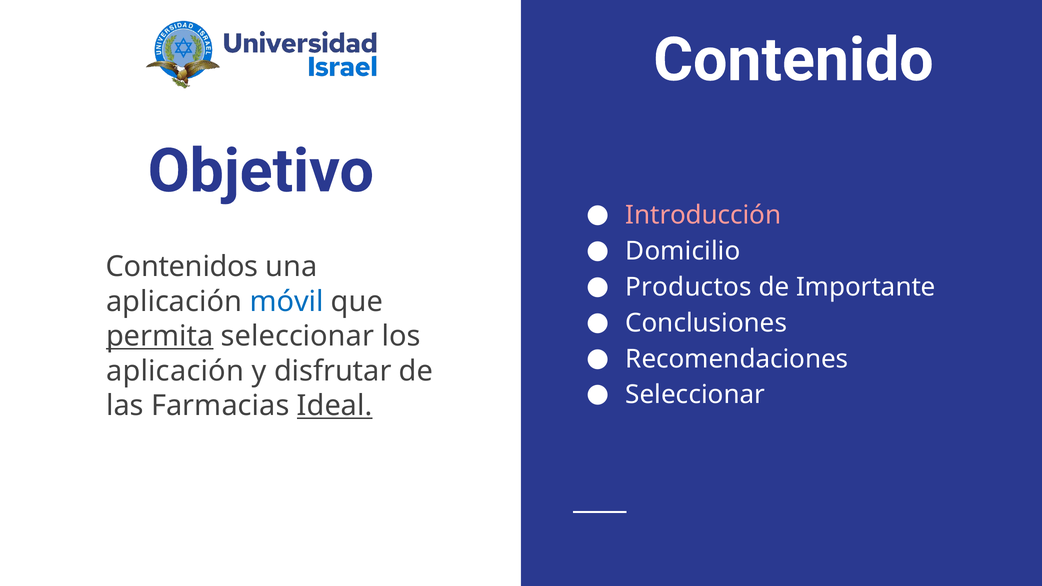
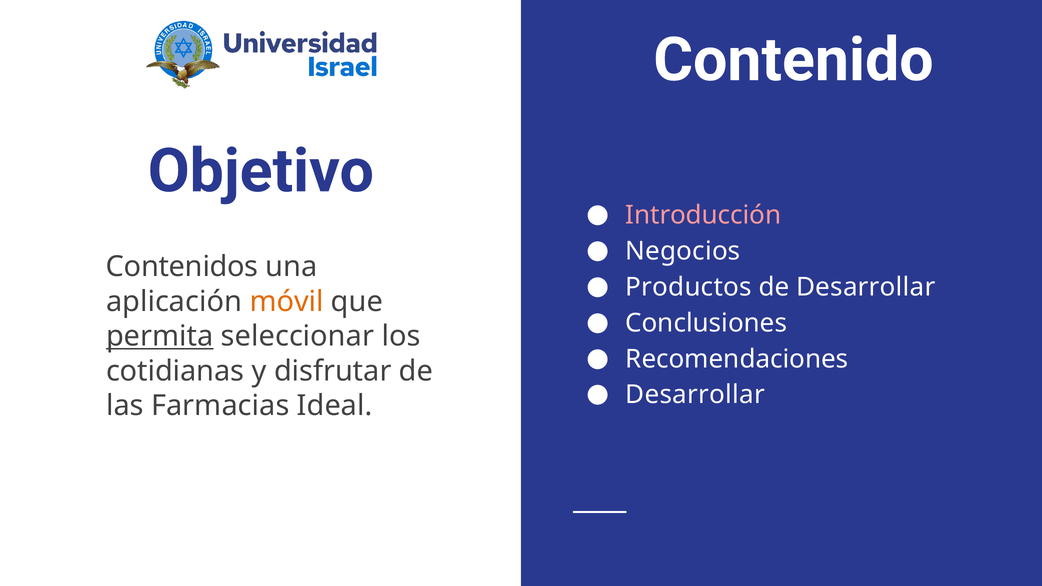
Domicilio: Domicilio -> Negocios (683, 251)
de Importante: Importante -> Desarrollar (866, 287)
móvil colour: blue -> orange (287, 302)
aplicación: aplicación -> cotidianas (175, 371)
Seleccionar: Seleccionar -> Desarrollar (695, 395)
Ideal underline: present -> none (335, 406)
